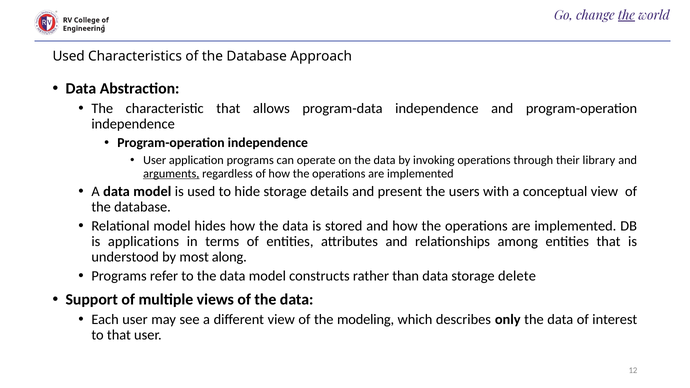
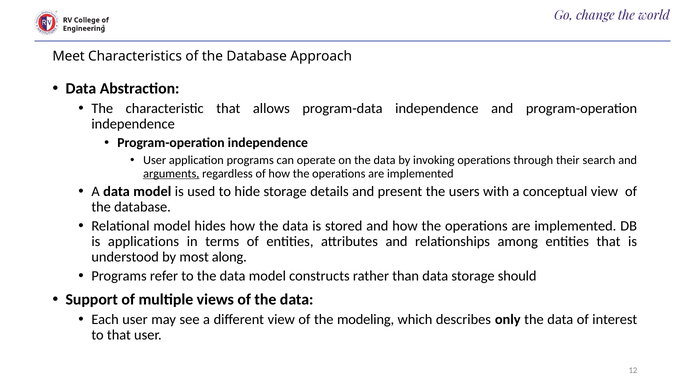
the underline: present -> none (626, 15)
Used: Used -> Meet (69, 56)
library: library -> search (599, 160)
delete: delete -> should (517, 276)
